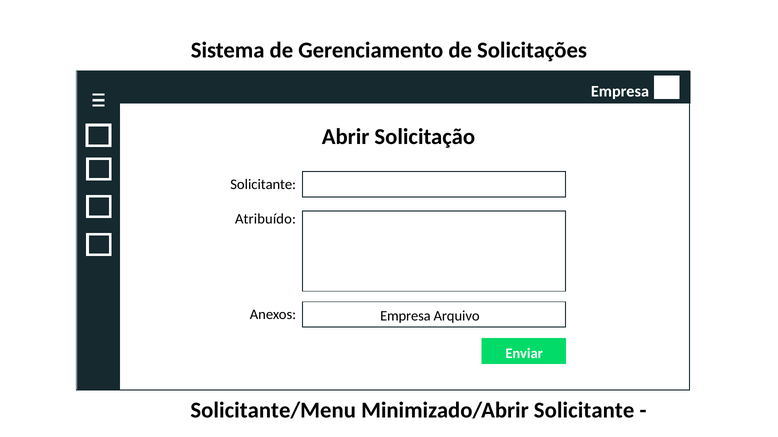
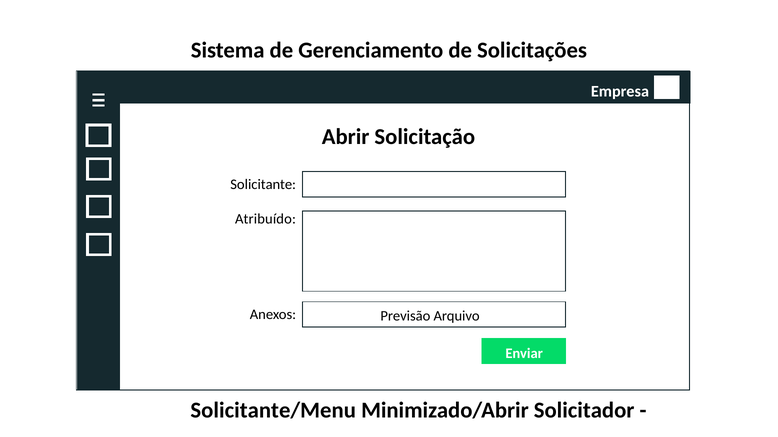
Anexos Empresa: Empresa -> Previsão (405, 317)
Minimizado/Abrir Solicitante: Solicitante -> Solicitador (584, 411)
